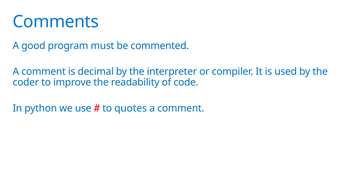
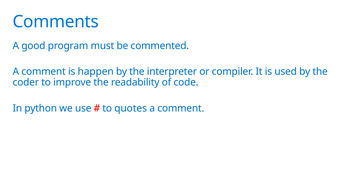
decimal: decimal -> happen (96, 72)
